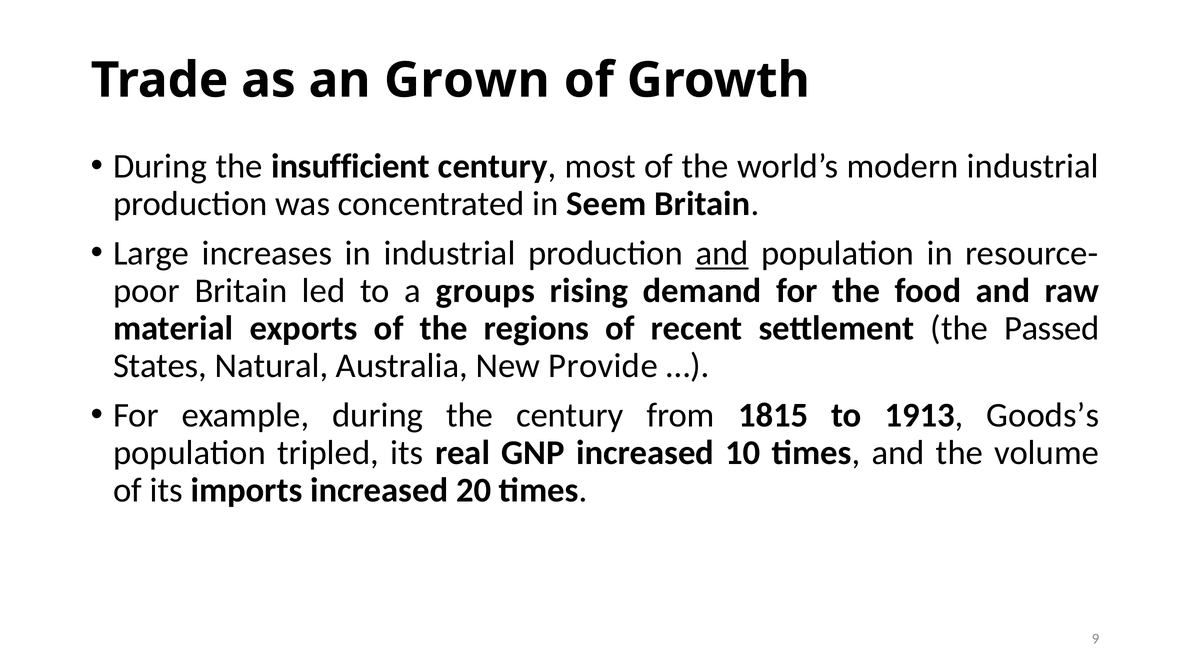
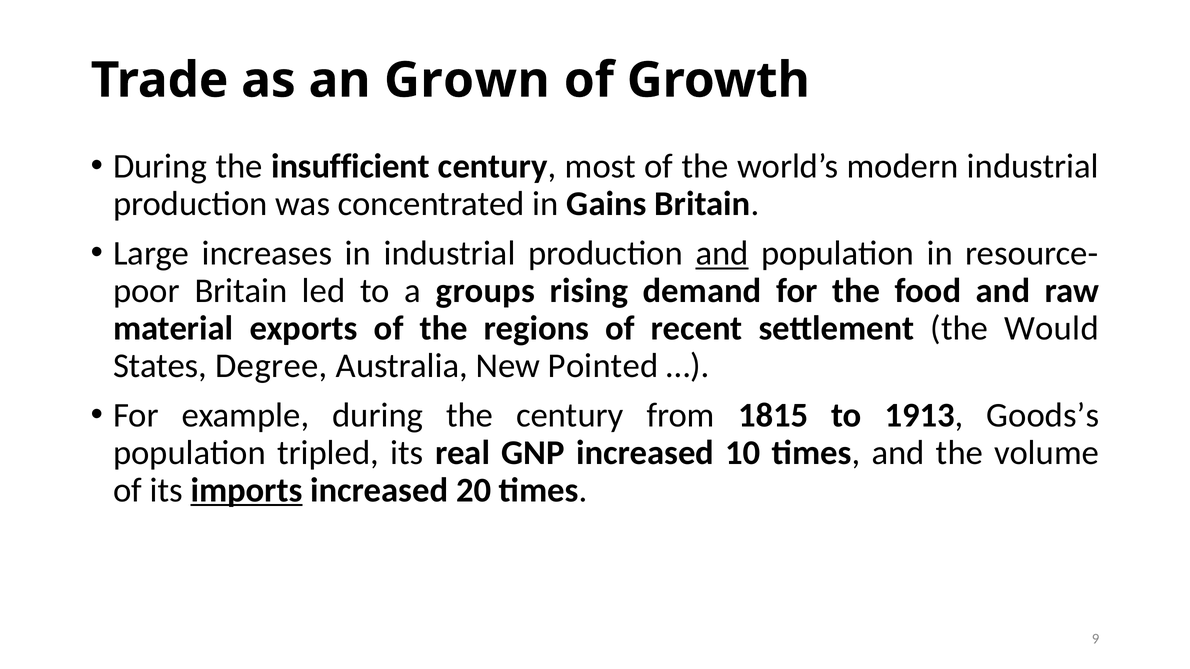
Seem: Seem -> Gains (606, 204)
Passed: Passed -> Would (1052, 328)
Natural: Natural -> Degree (271, 366)
Provide: Provide -> Pointed (603, 366)
imports underline: none -> present (247, 490)
